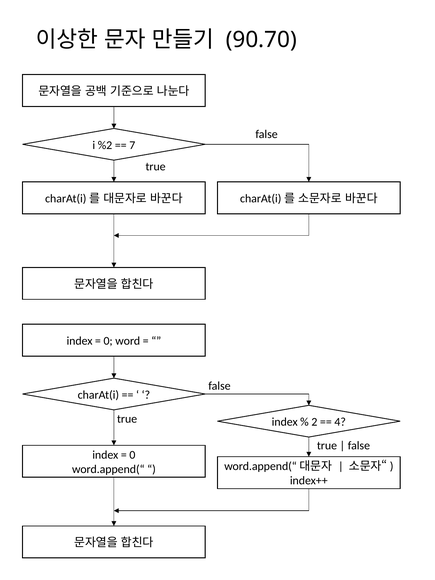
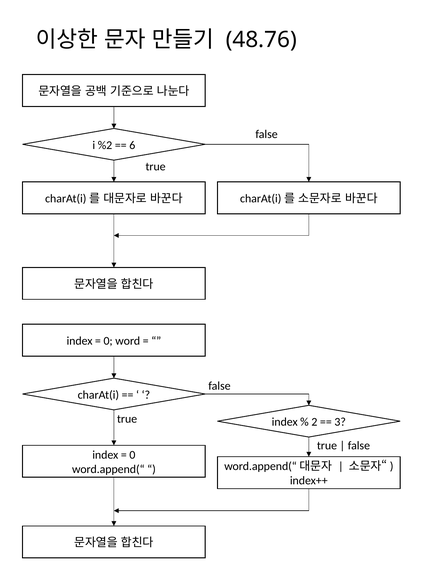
90.70: 90.70 -> 48.76 (261, 40)
7: 7 -> 6 (132, 145)
4: 4 -> 3 (340, 422)
